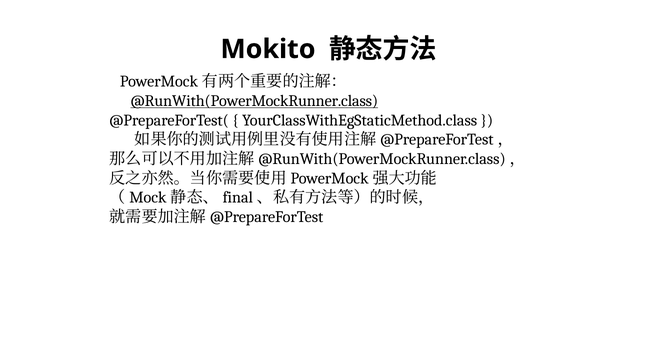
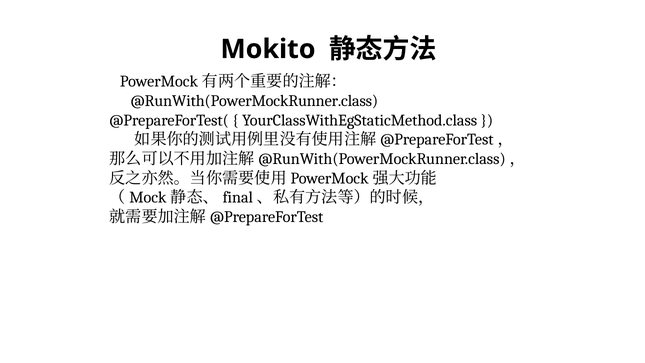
@RunWith(PowerMockRunner.class underline: present -> none (254, 101)
